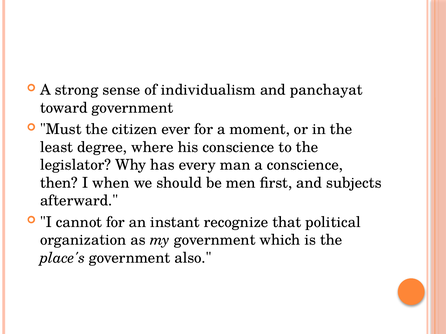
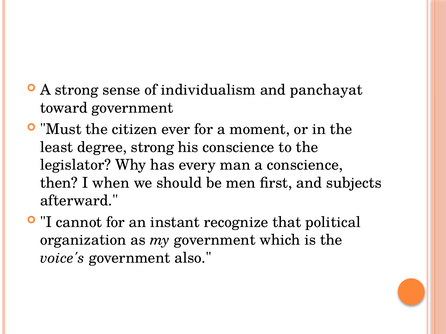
degree where: where -> strong (152, 147)
place's: place's -> voice's (62, 258)
